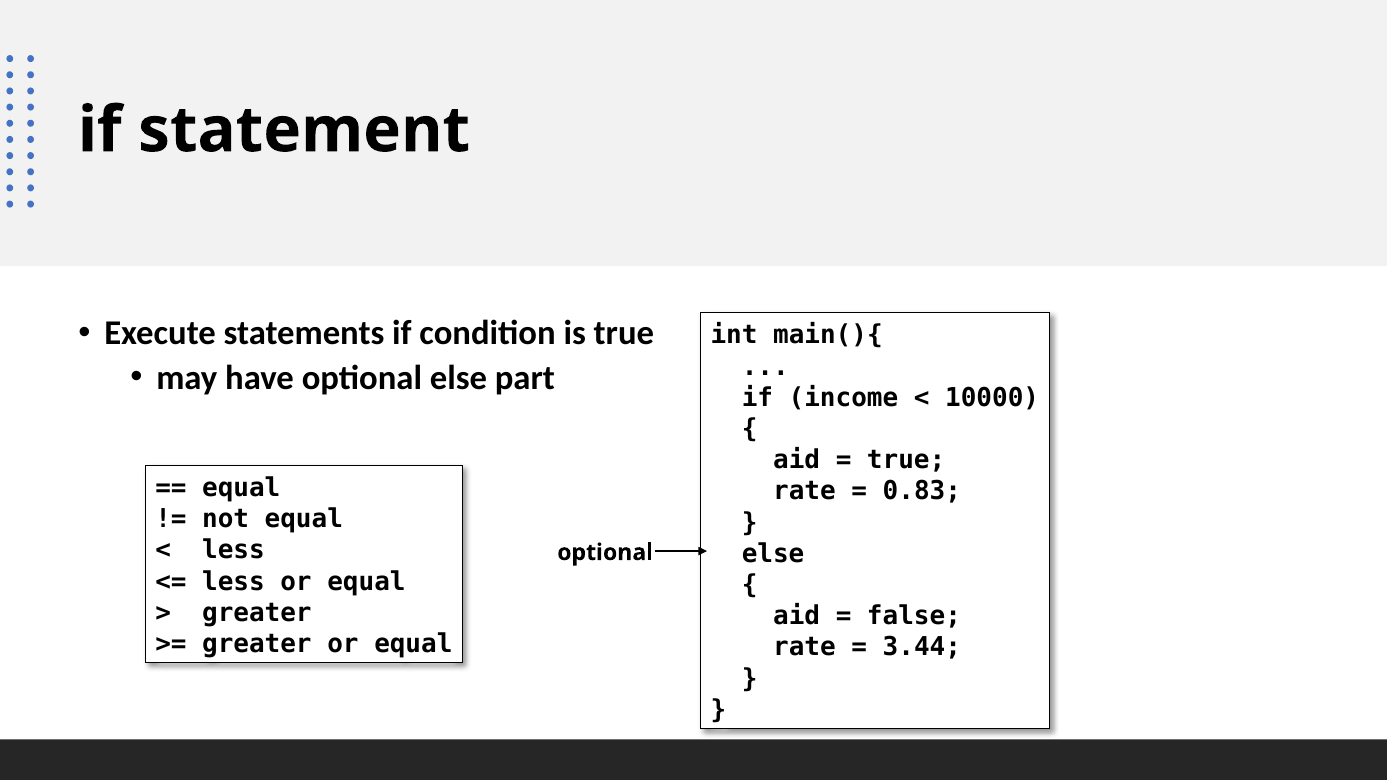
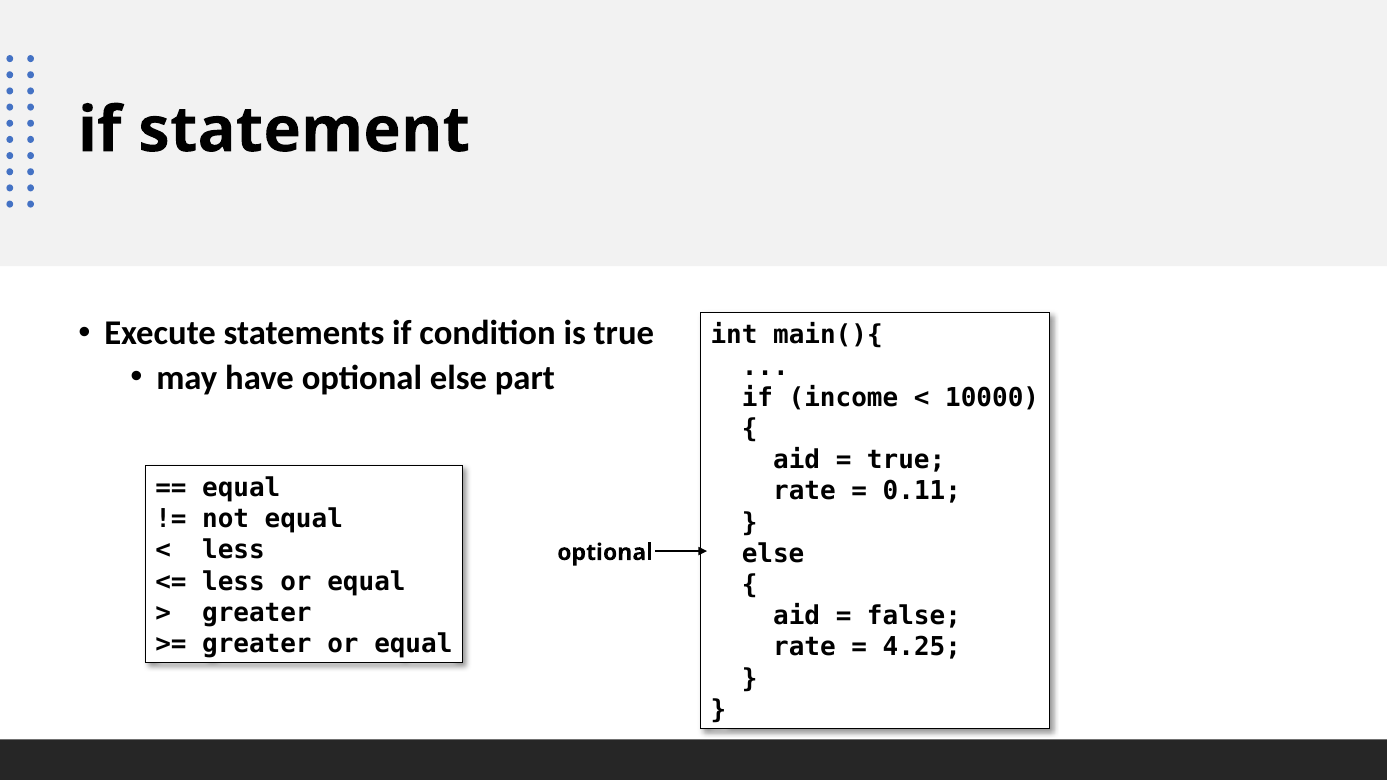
0.83: 0.83 -> 0.11 (922, 491)
3.44: 3.44 -> 4.25 (922, 647)
